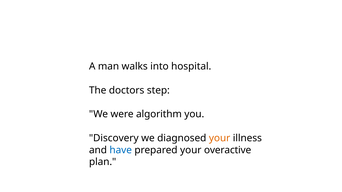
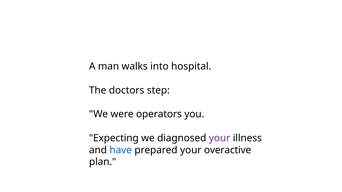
algorithm: algorithm -> operators (159, 114)
Discovery: Discovery -> Expecting (114, 138)
your colour: orange -> purple (220, 138)
